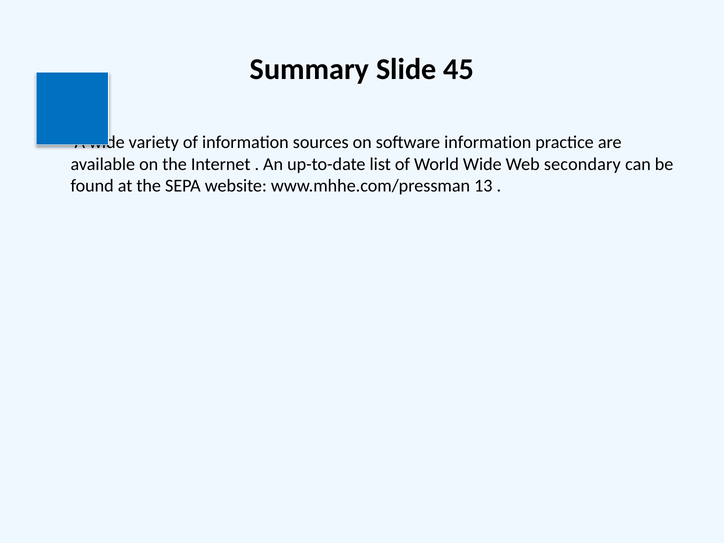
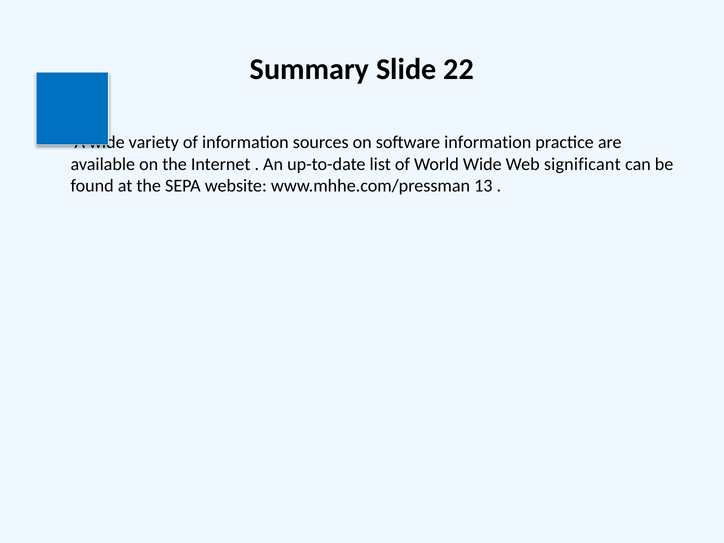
45: 45 -> 22 (459, 69)
secondary: secondary -> significant (582, 164)
